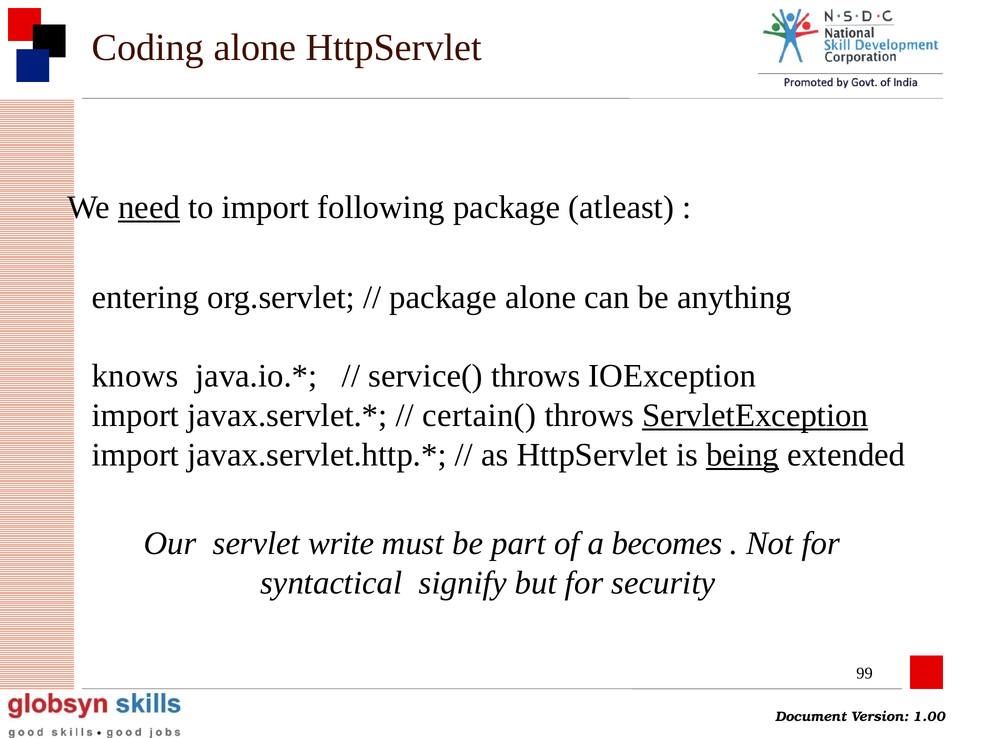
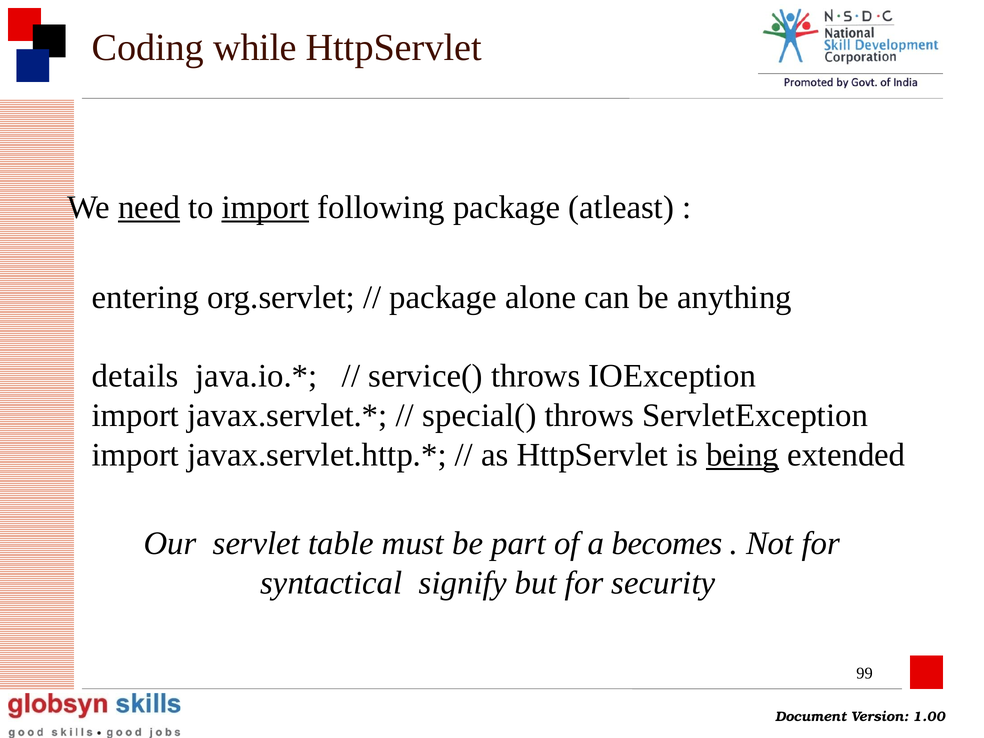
Coding alone: alone -> while (255, 48)
import underline: none -> present (265, 207)
knows: knows -> details (135, 376)
certain(: certain( -> special( (479, 415)
ServletException underline: present -> none (755, 415)
write: write -> table (341, 543)
